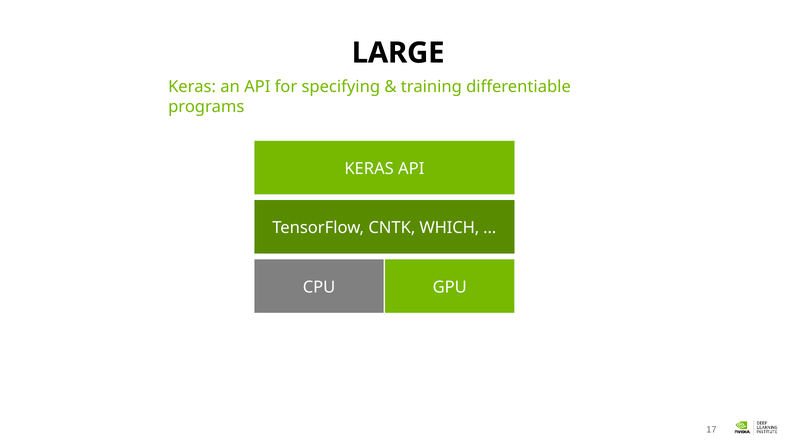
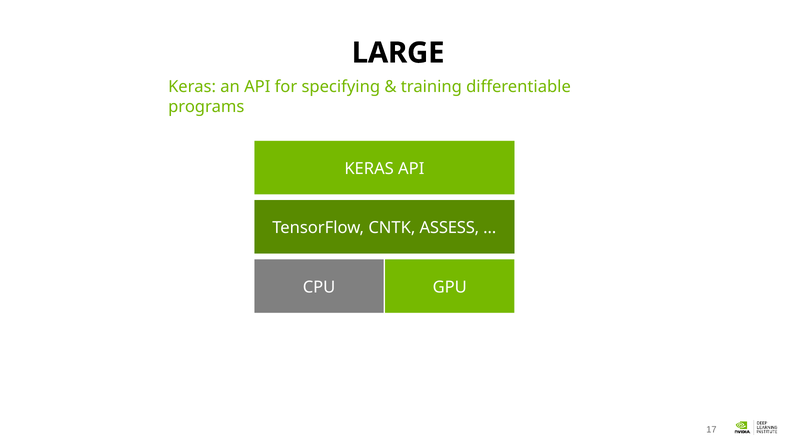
WHICH: WHICH -> ASSESS (449, 228)
